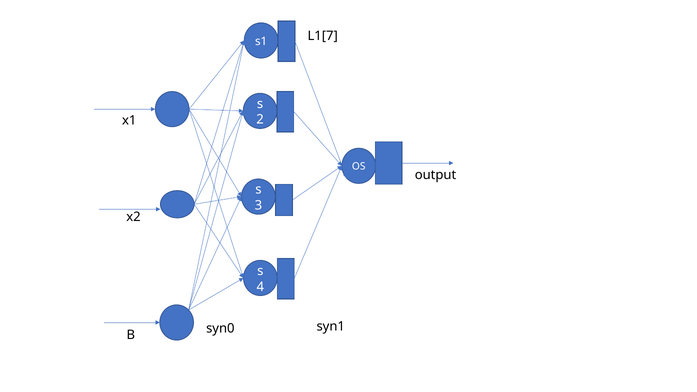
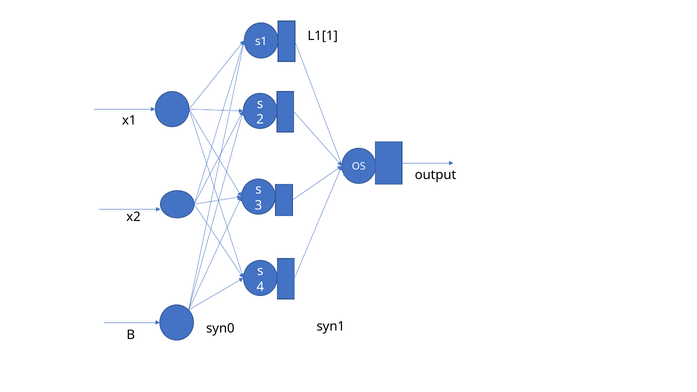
L1[7: L1[7 -> L1[1 (323, 36)
